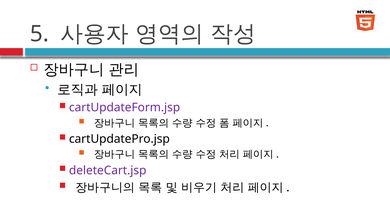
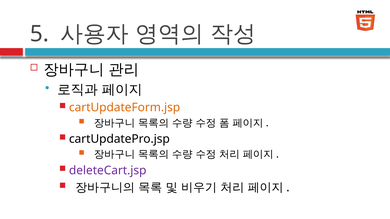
cartUpdateForm.jsp colour: purple -> orange (125, 108)
